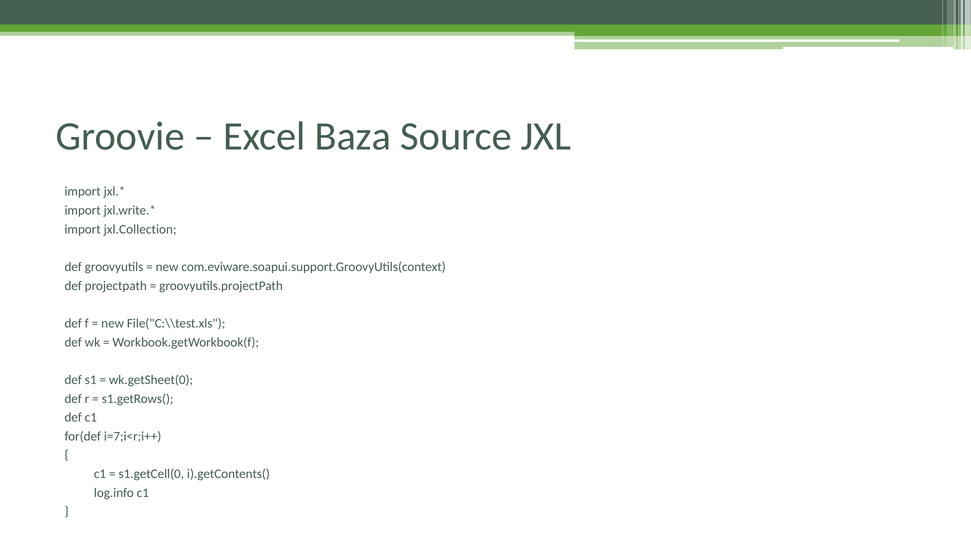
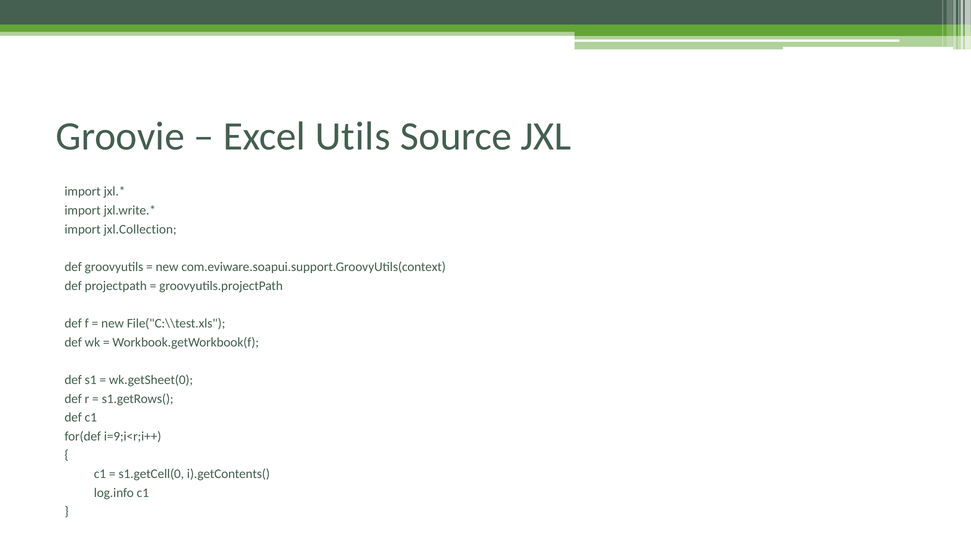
Baza: Baza -> Utils (353, 136)
i=7;i<r;i++: i=7;i<r;i++ -> i=9;i<r;i++ (133, 436)
